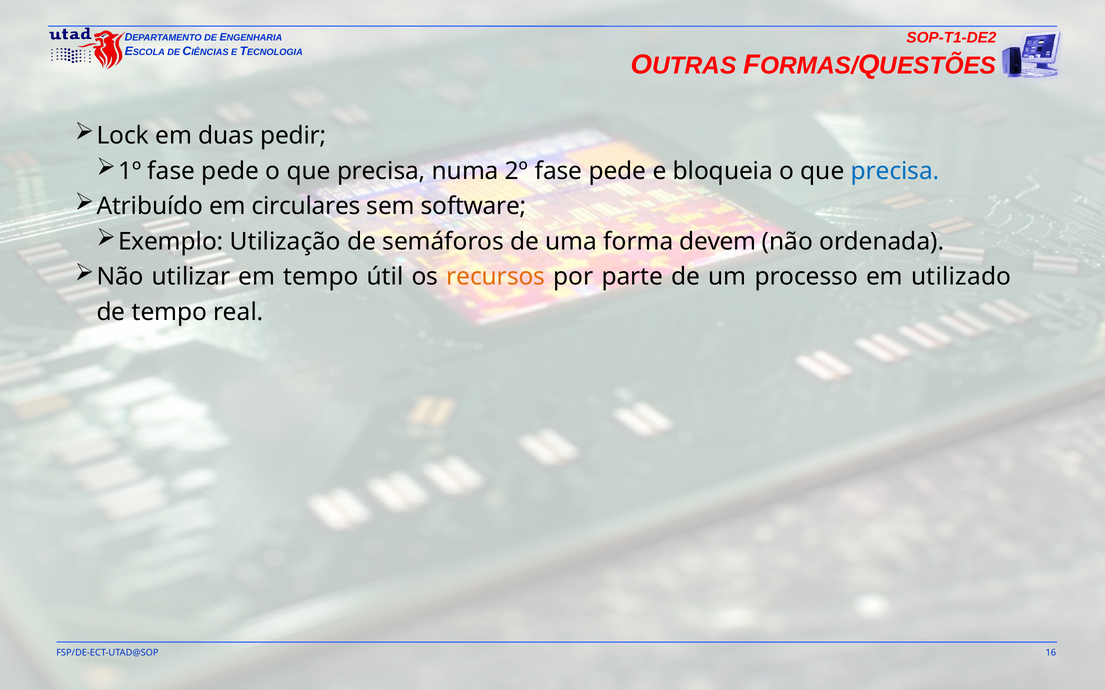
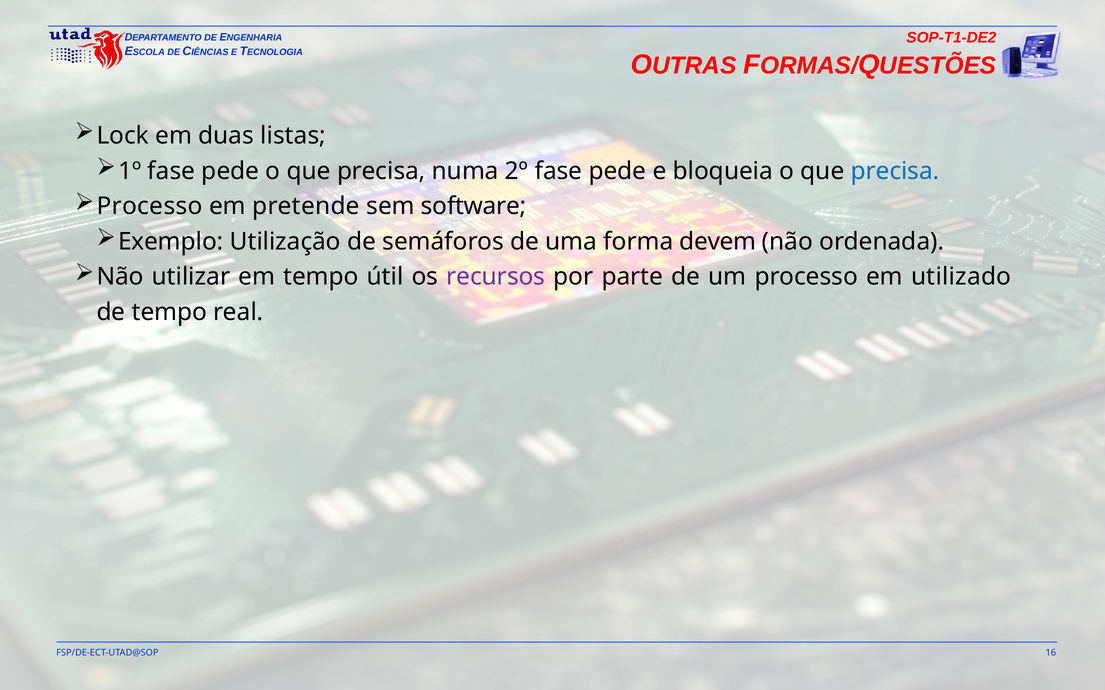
pedir: pedir -> listas (293, 136)
Atribuído: Atribuído -> Processo (150, 207)
circulares: circulares -> pretende (306, 207)
recursos colour: orange -> purple (496, 277)
